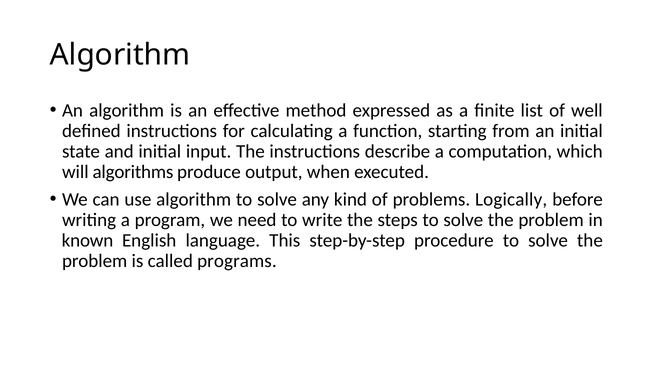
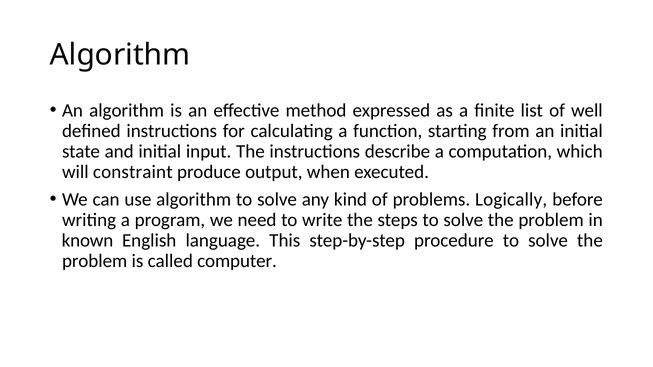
algorithms: algorithms -> constraint (133, 172)
programs: programs -> computer (237, 261)
